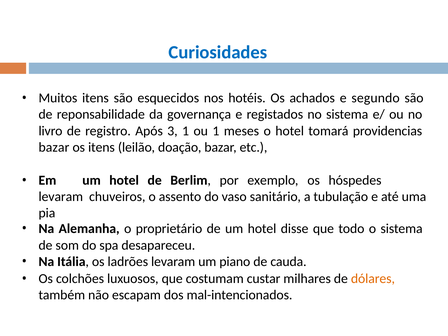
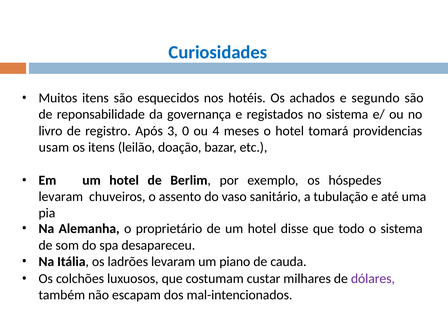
3 1: 1 -> 0 (186, 131)
ou 1: 1 -> 4 (216, 131)
bazar: bazar -> usam (54, 147)
dólares colour: orange -> purple (373, 279)
